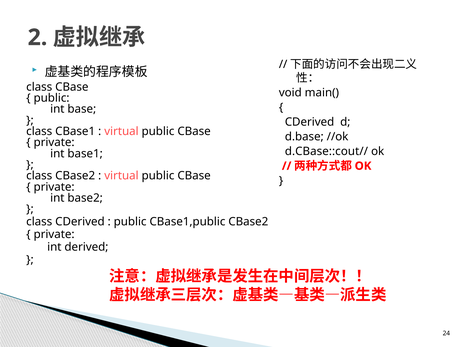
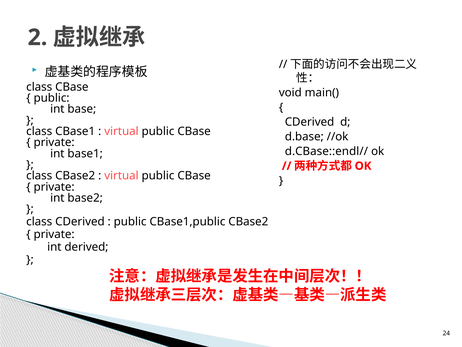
d.CBase::cout//: d.CBase::cout// -> d.CBase::endl// (326, 151)
